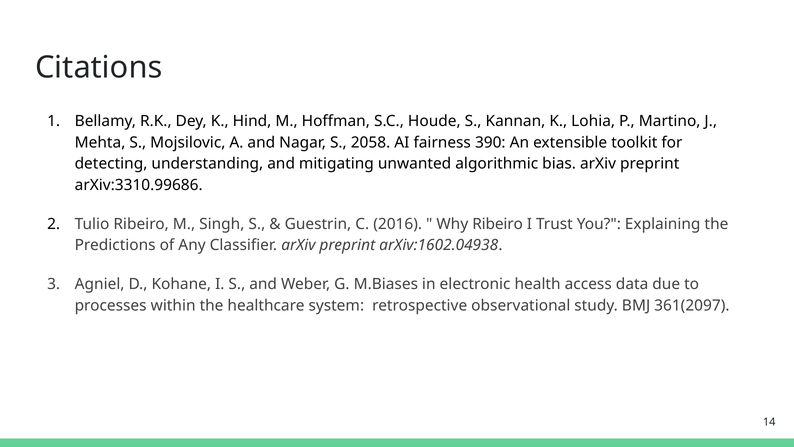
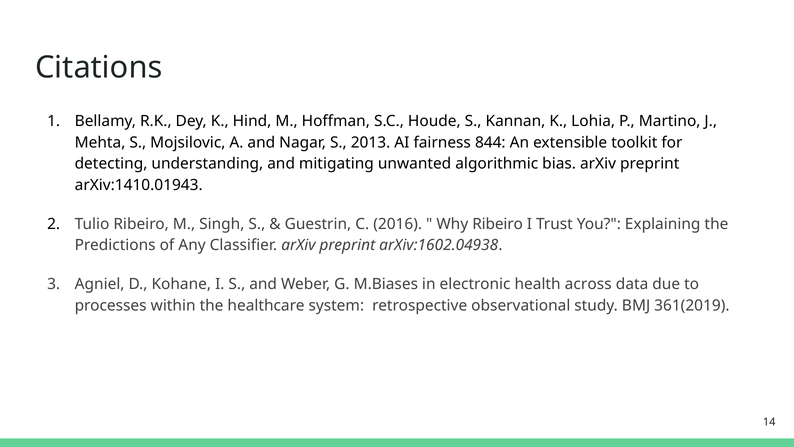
2058: 2058 -> 2013 (371, 142)
390: 390 -> 844 (490, 142)
arXiv:3310.99686: arXiv:3310.99686 -> arXiv:1410.01943 (139, 185)
access: access -> across (588, 284)
361(2097: 361(2097 -> 361(2019 (692, 305)
